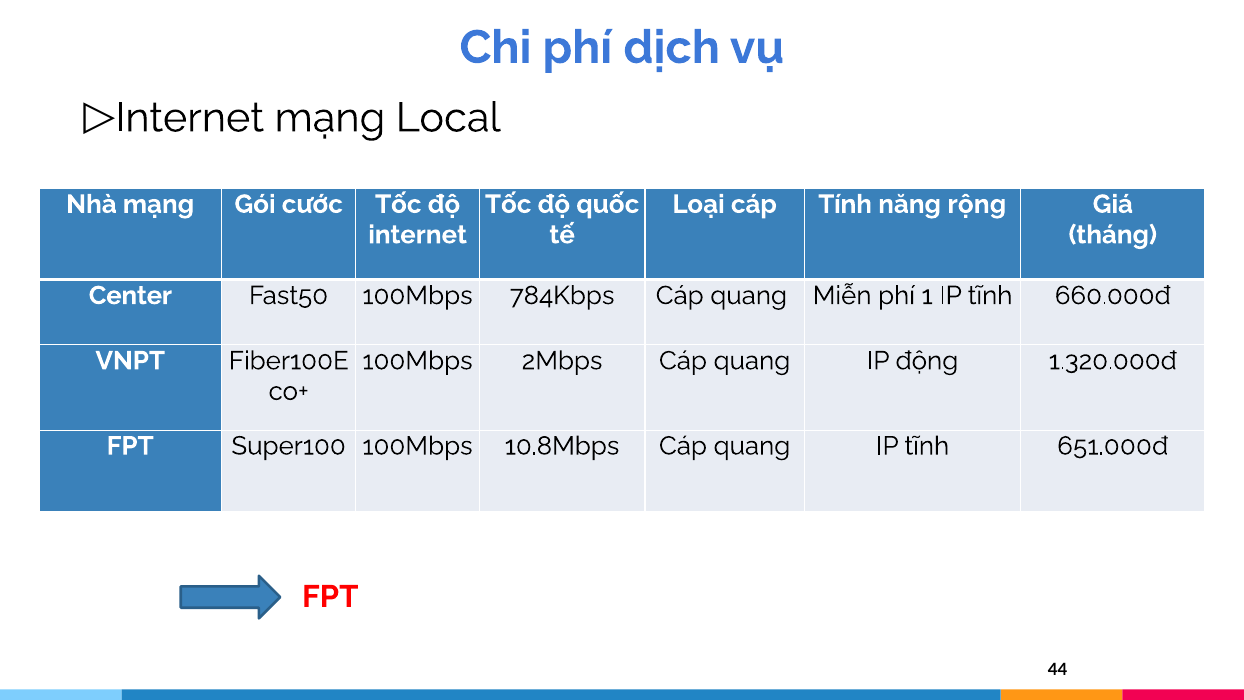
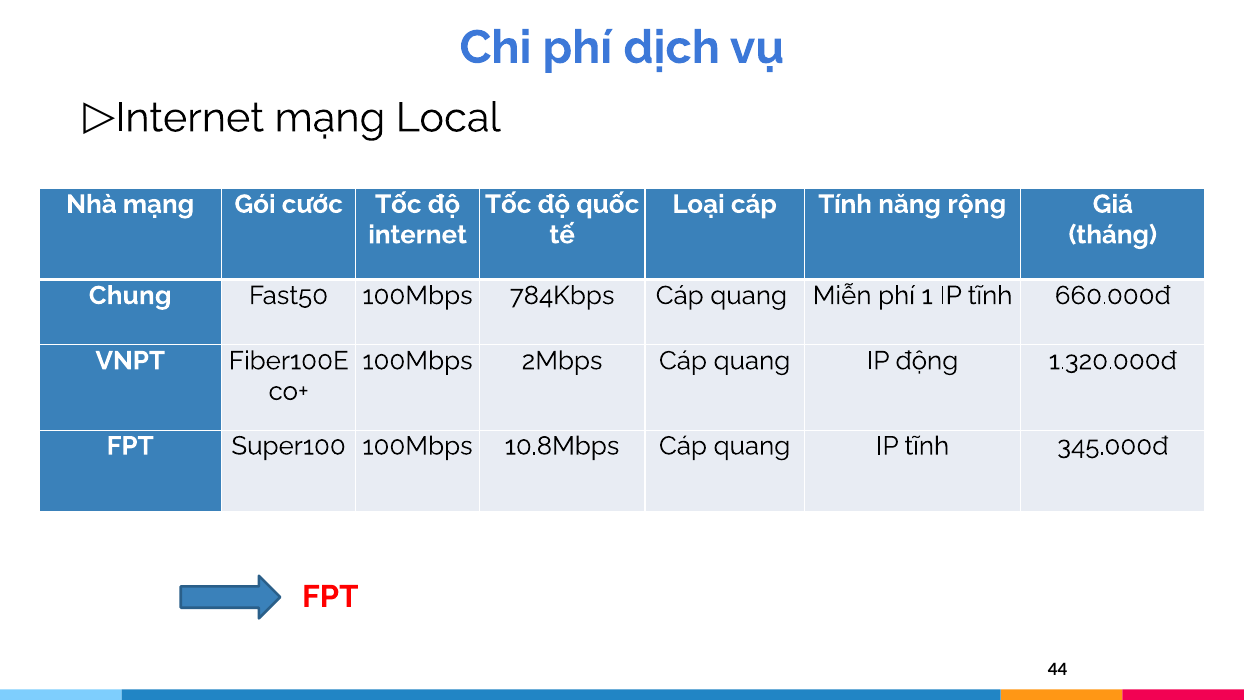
Center: Center -> Chung (130, 295)
651.000đ: 651.000đ -> 345.000đ (1113, 446)
